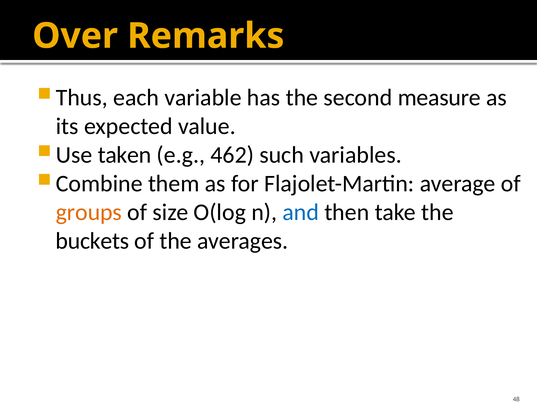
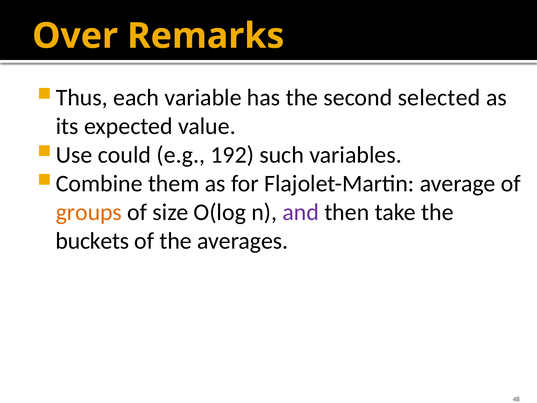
measure: measure -> selected (439, 97)
taken: taken -> could (124, 155)
462: 462 -> 192 (232, 155)
and colour: blue -> purple (301, 212)
